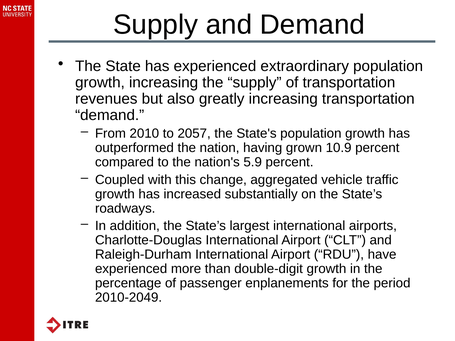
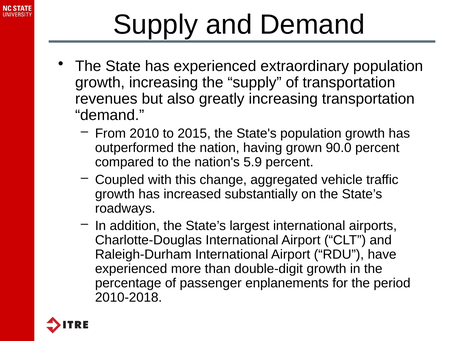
2057: 2057 -> 2015 (194, 134)
10.9: 10.9 -> 90.0 (339, 148)
2010-2049: 2010-2049 -> 2010-2018 (129, 298)
